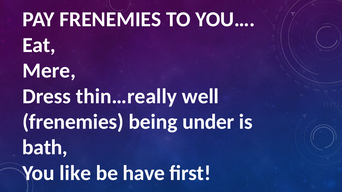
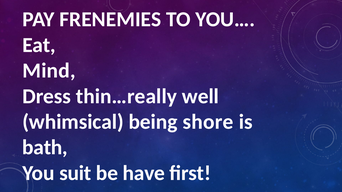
Mere: Mere -> Mind (49, 71)
frenemies: frenemies -> whimsical (73, 122)
under: under -> shore (208, 122)
like: like -> suit (75, 173)
